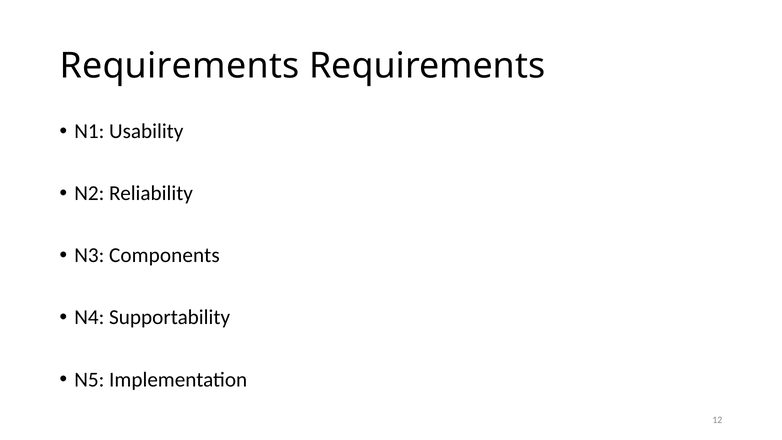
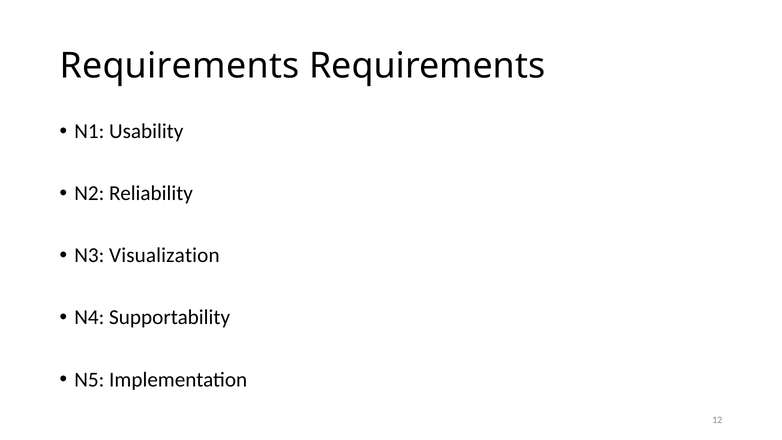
Components: Components -> Visualization (164, 255)
